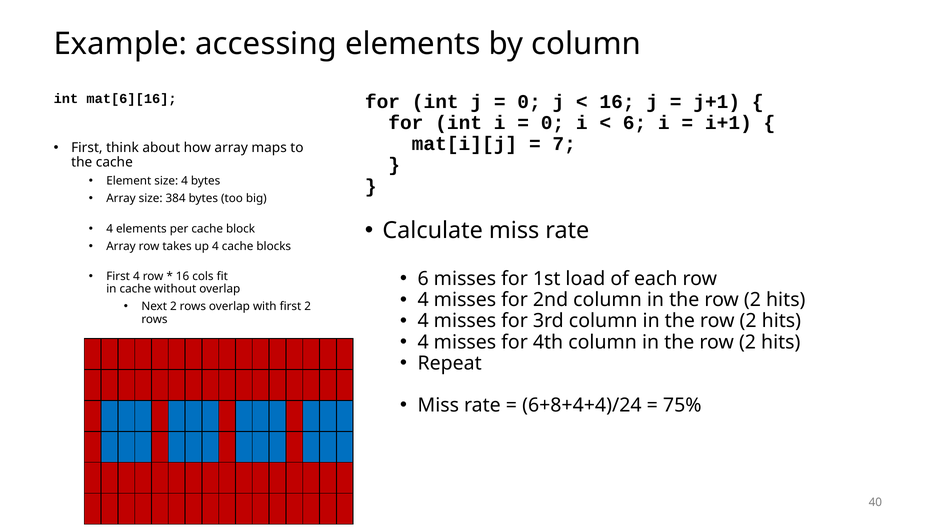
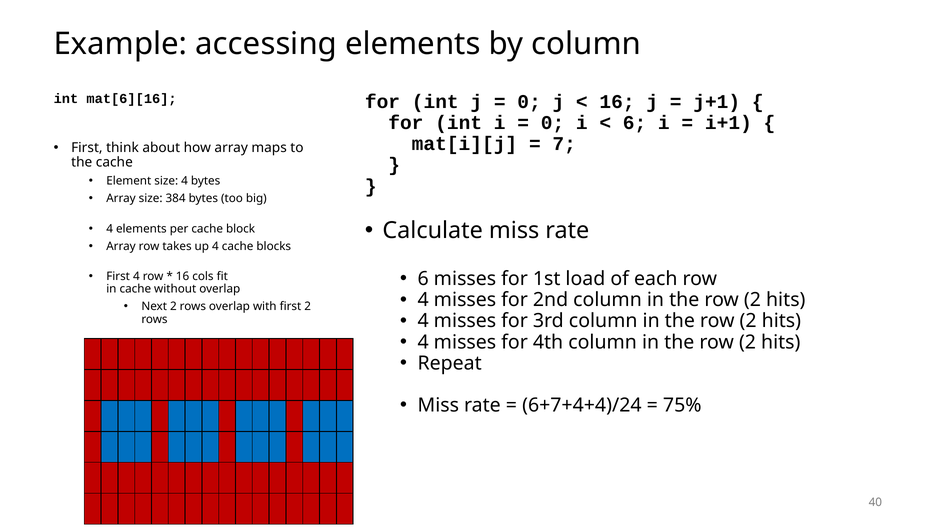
6+8+4+4)/24: 6+8+4+4)/24 -> 6+7+4+4)/24 (582, 405)
